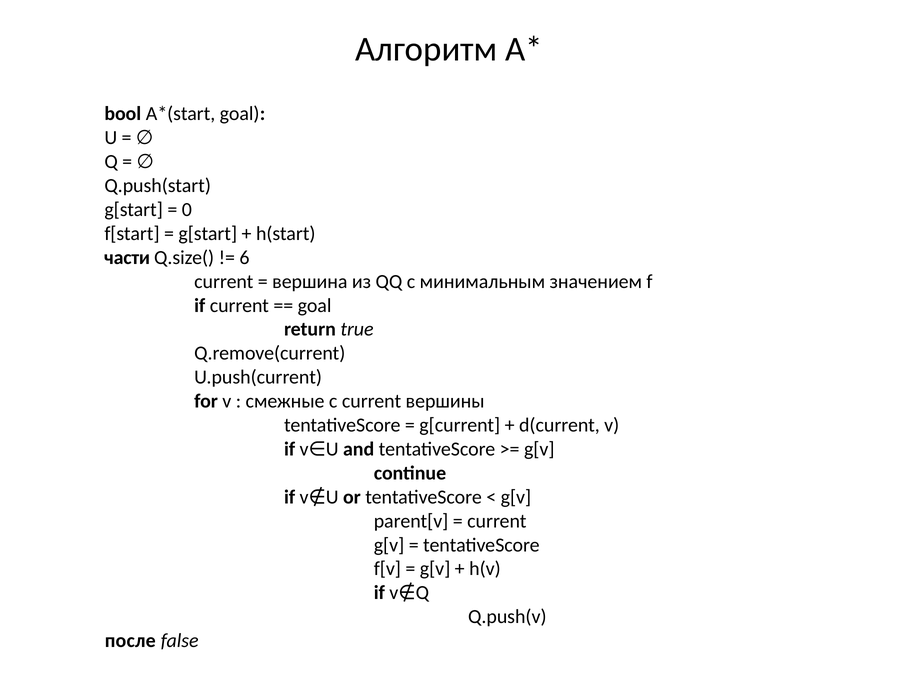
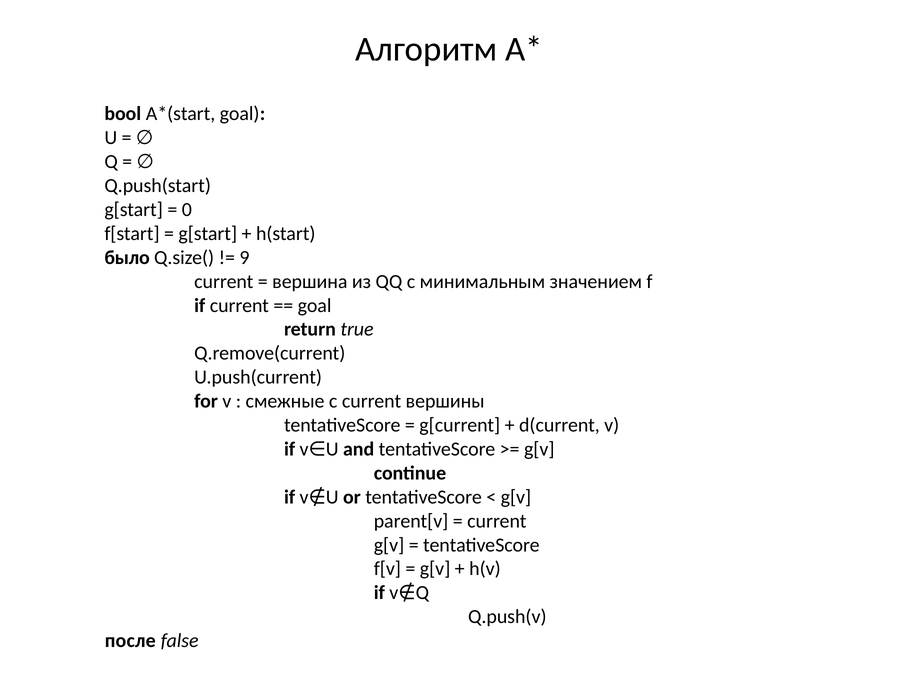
части: части -> было (127, 257)
6: 6 -> 9 (244, 257)
